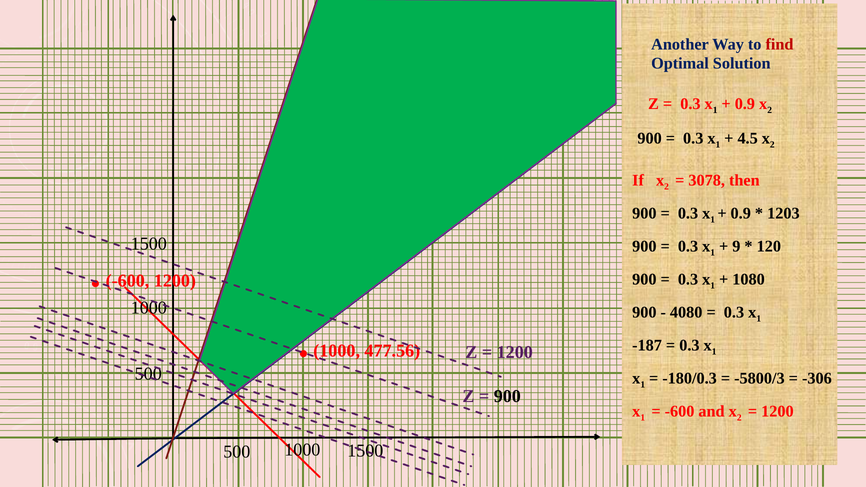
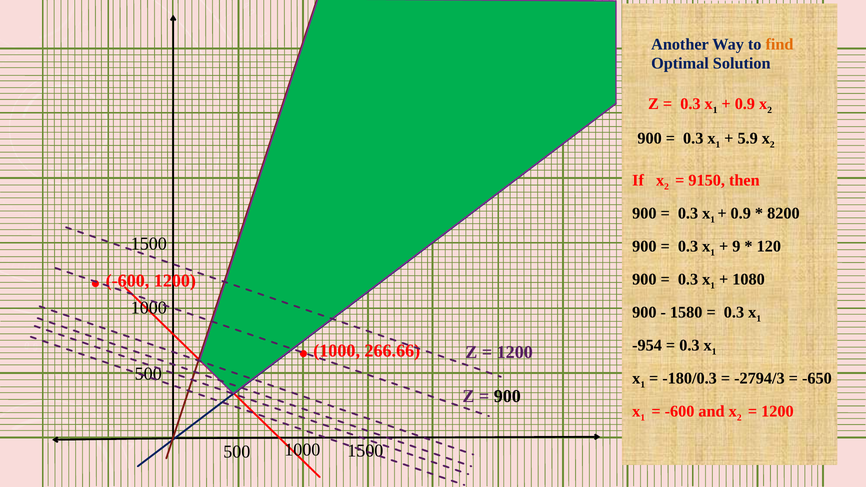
find colour: red -> orange (780, 44)
4.5: 4.5 -> 5.9 (748, 138)
3078: 3078 -> 9150 (707, 181)
1203: 1203 -> 8200 (783, 214)
4080: 4080 -> 1580 (686, 312)
477.56: 477.56 -> 266.66 (392, 351)
-187: -187 -> -954 (647, 345)
-5800/3: -5800/3 -> -2794/3 (759, 378)
-306: -306 -> -650 (817, 378)
